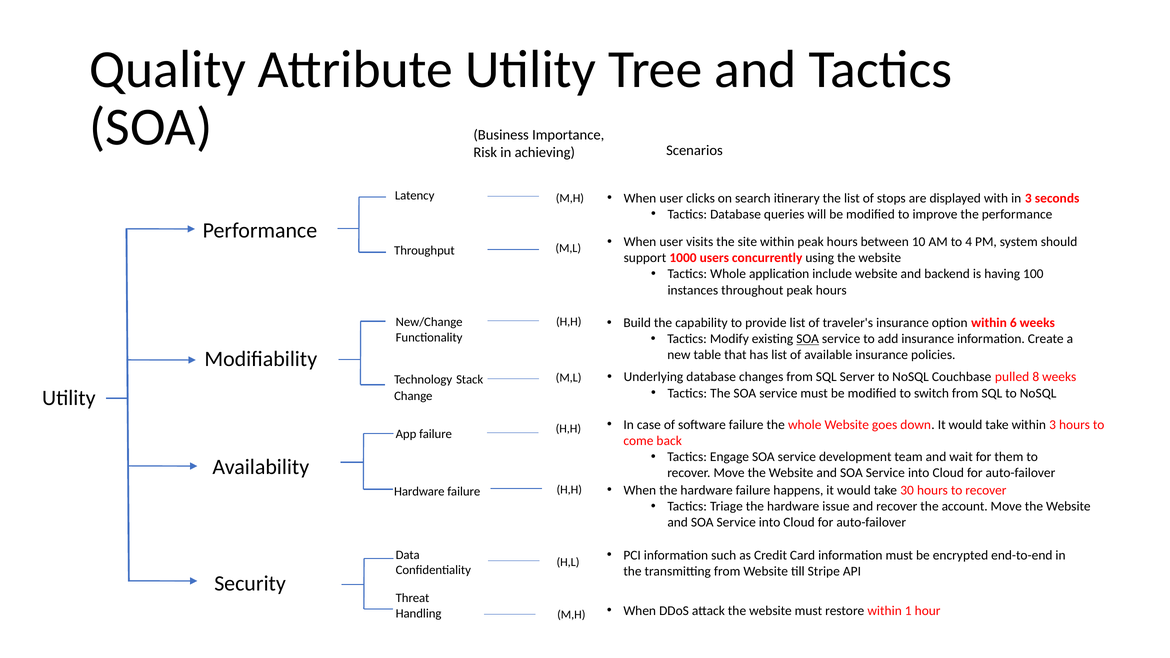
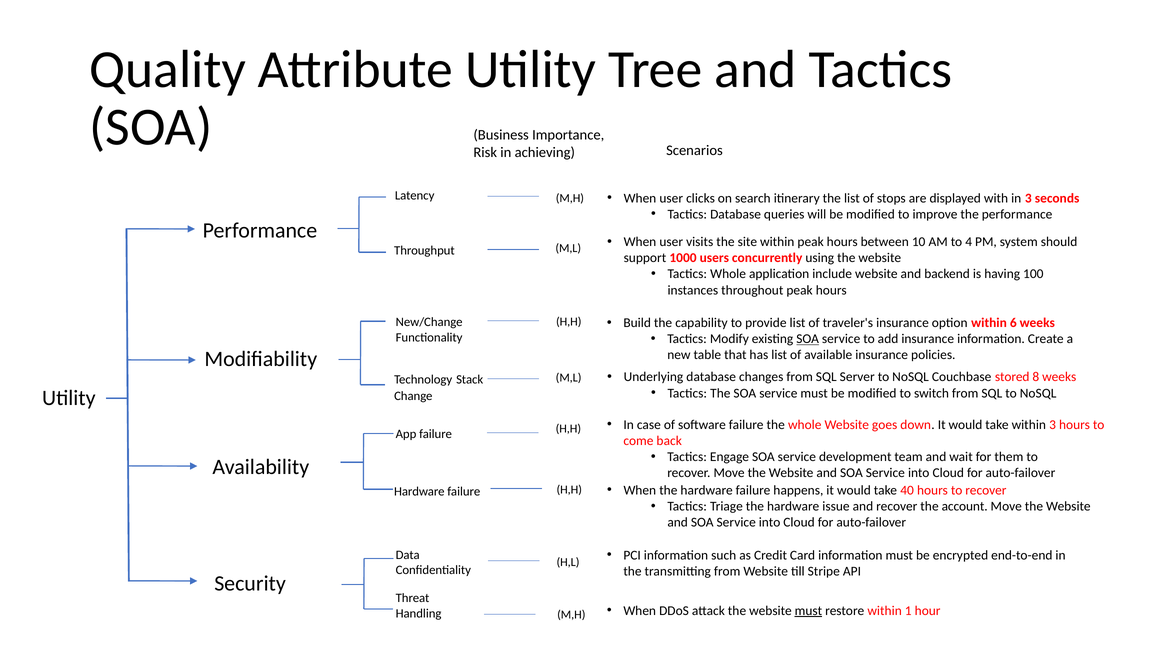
pulled: pulled -> stored (1012, 377)
30: 30 -> 40 (907, 490)
must underline: none -> present (808, 611)
